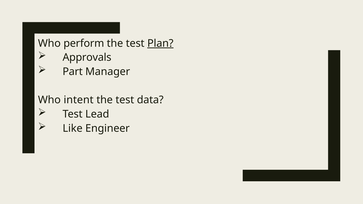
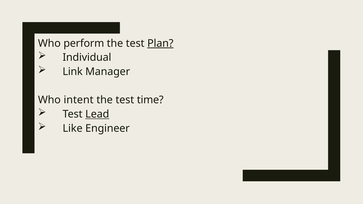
Approvals: Approvals -> Individual (87, 57)
Part: Part -> Link (73, 72)
data: data -> time (150, 100)
Lead underline: none -> present (97, 114)
